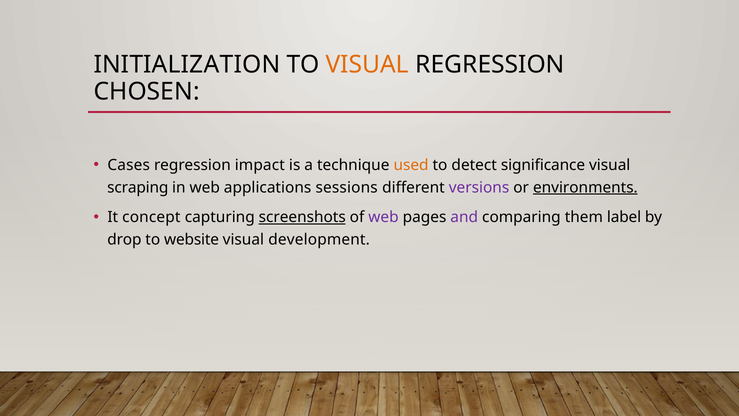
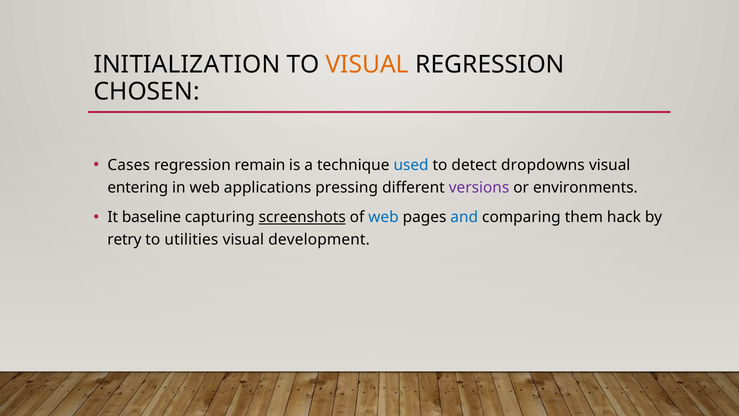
impact: impact -> remain (260, 165)
used colour: orange -> blue (411, 165)
significance: significance -> dropdowns (543, 165)
scraping: scraping -> entering (138, 187)
sessions: sessions -> pressing (347, 187)
environments underline: present -> none (585, 187)
concept: concept -> baseline (152, 217)
web colour: purple -> blue (384, 217)
and colour: purple -> blue (464, 217)
label: label -> hack (624, 217)
drop: drop -> retry (124, 239)
website: website -> utilities (191, 239)
